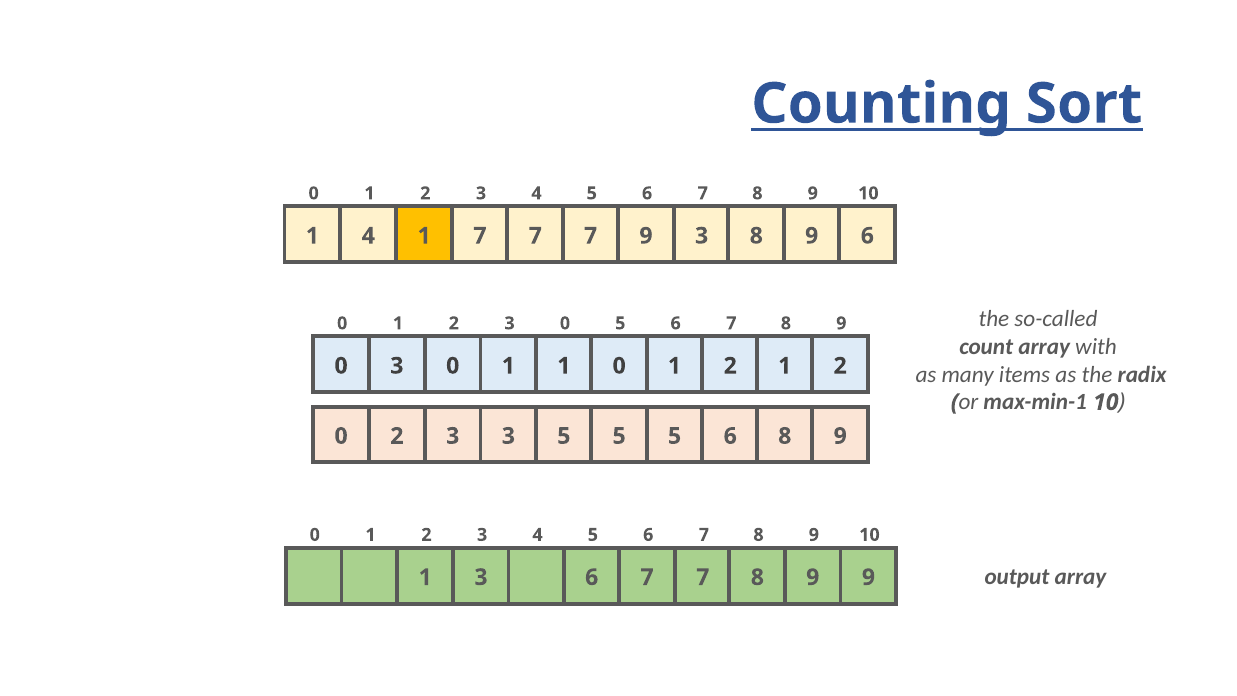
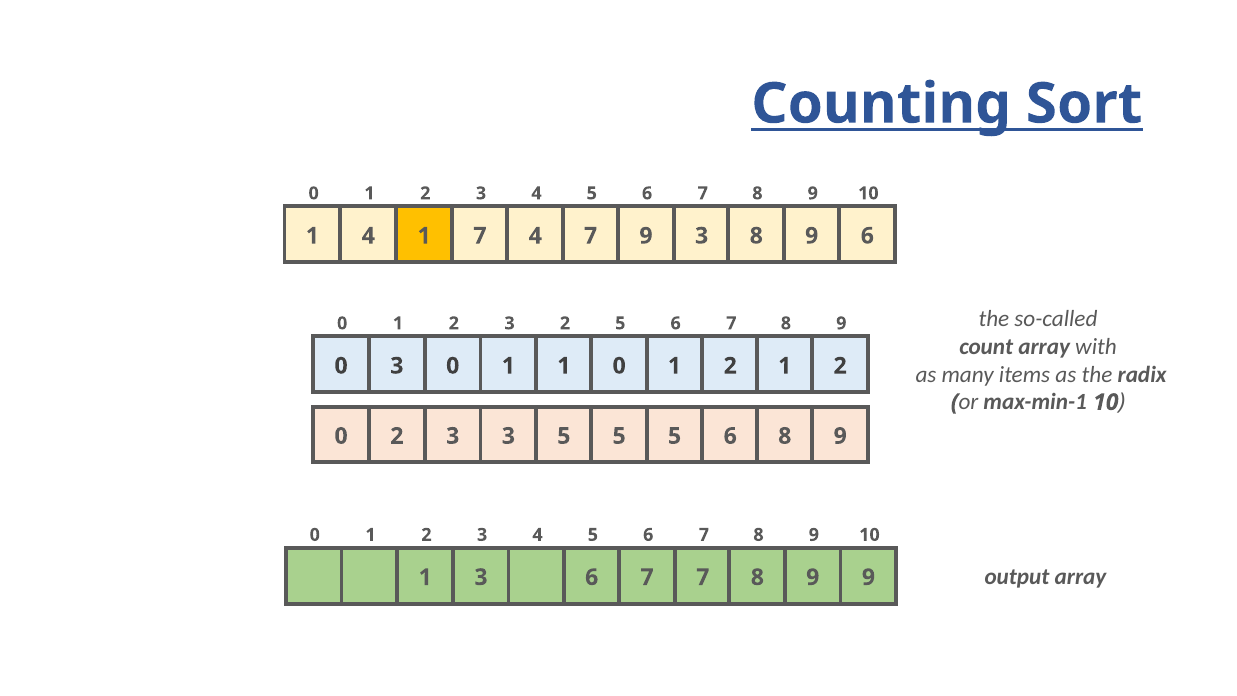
1 7 7: 7 -> 4 (535, 236)
2 3 0: 0 -> 2 (565, 323)
